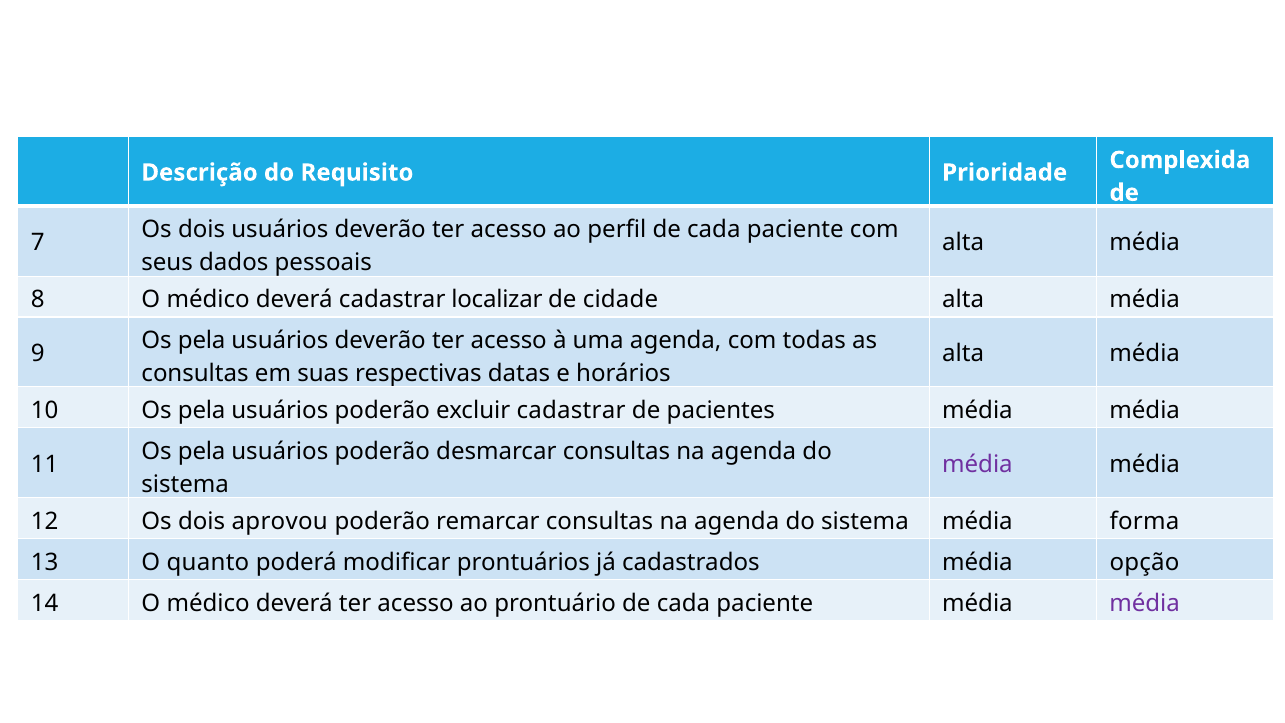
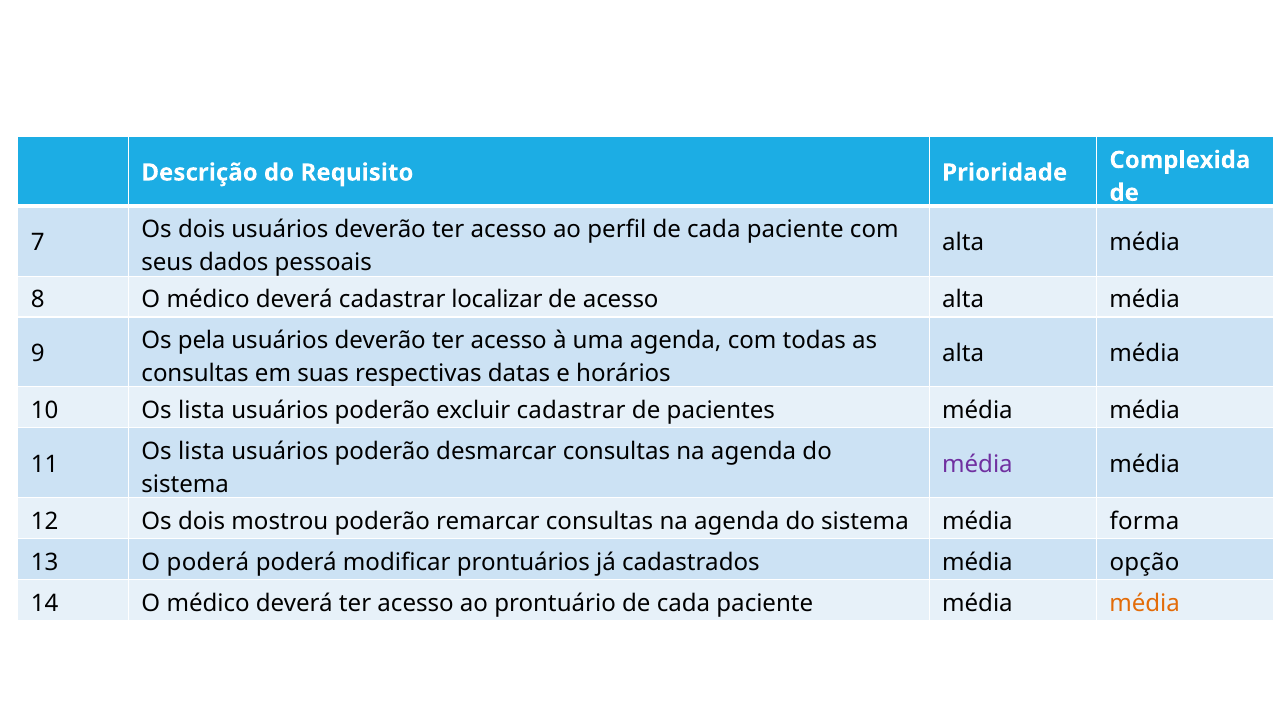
de cidade: cidade -> acesso (621, 300)
10 Os pela: pela -> lista (201, 411)
pela: pela -> lista (201, 451)
aprovou: aprovou -> mostrou (280, 521)
O quanto: quanto -> poderá (208, 562)
média colour: purple -> orange (1145, 603)
